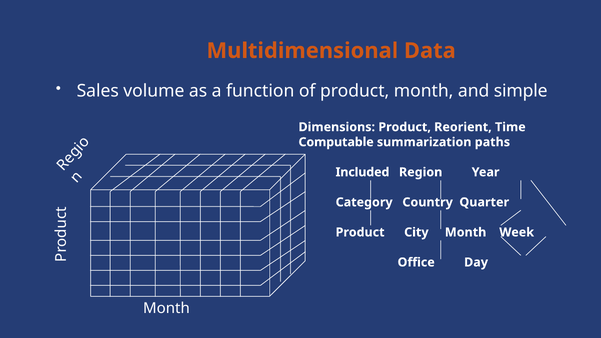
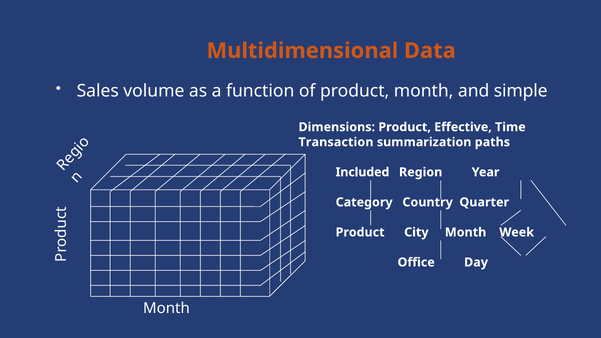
Reorient: Reorient -> Effective (463, 127)
Computable: Computable -> Transaction (336, 142)
